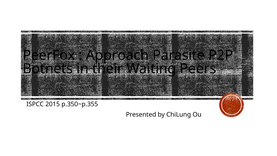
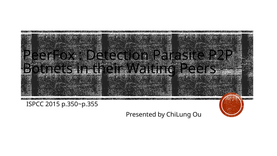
Approach: Approach -> Detection (117, 55)
